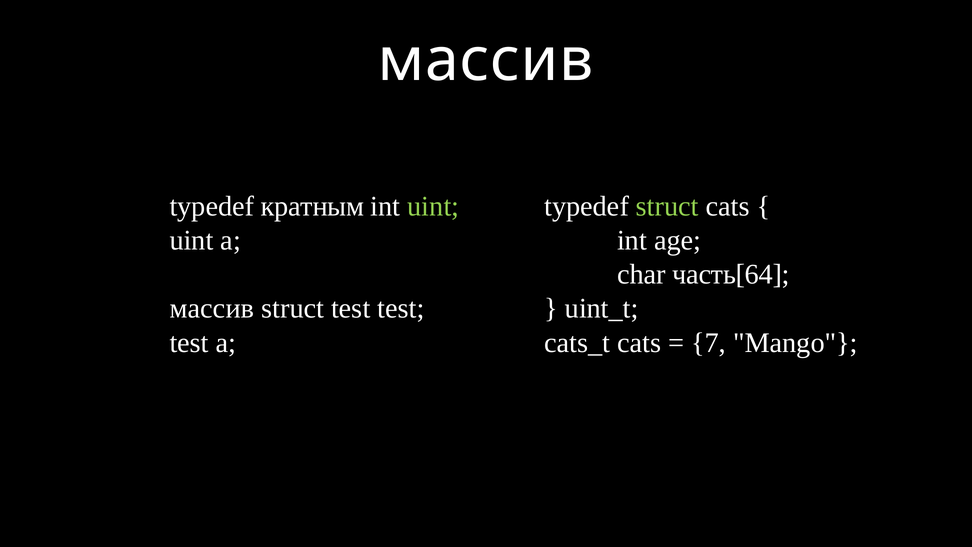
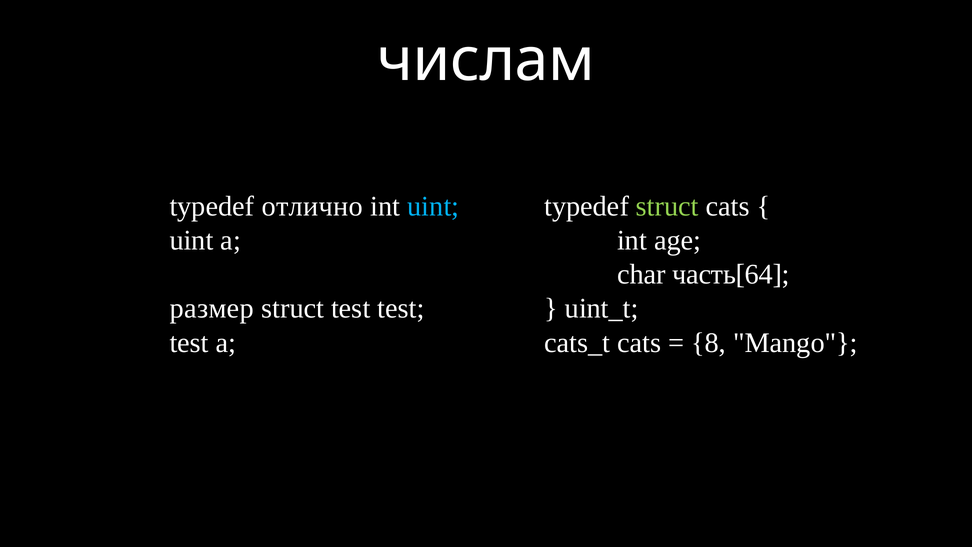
массив: массив -> числам (486, 60)
кратным: кратным -> отлично (312, 206)
uint colour: light green -> light blue (433, 206)
массив: массив -> размер (212, 308)
7: 7 -> 8 (709, 343)
